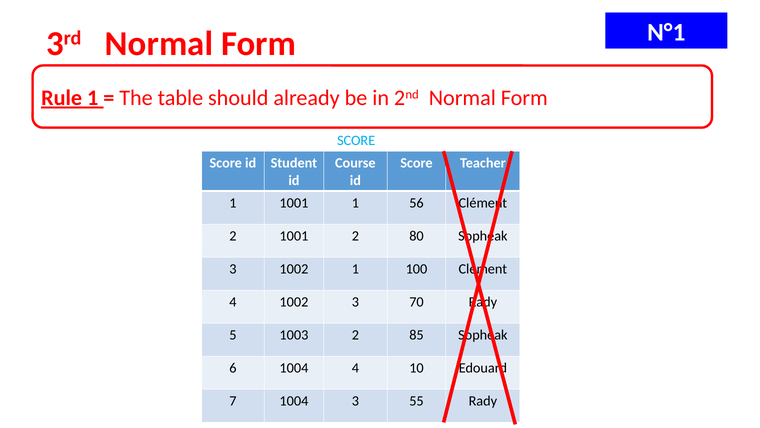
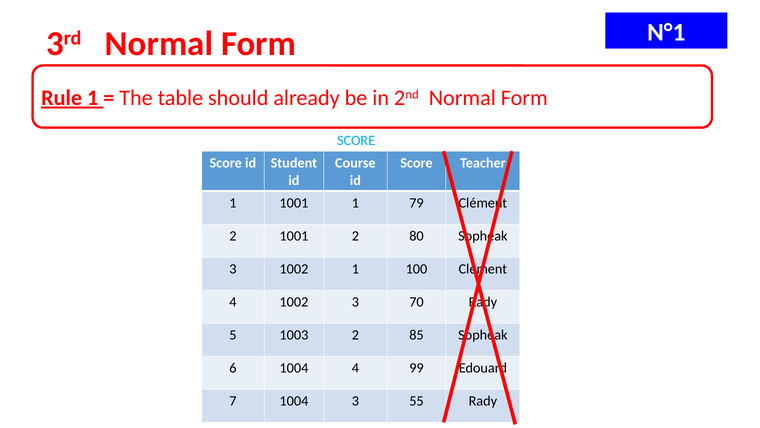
56: 56 -> 79 (416, 203)
10: 10 -> 99 (416, 368)
